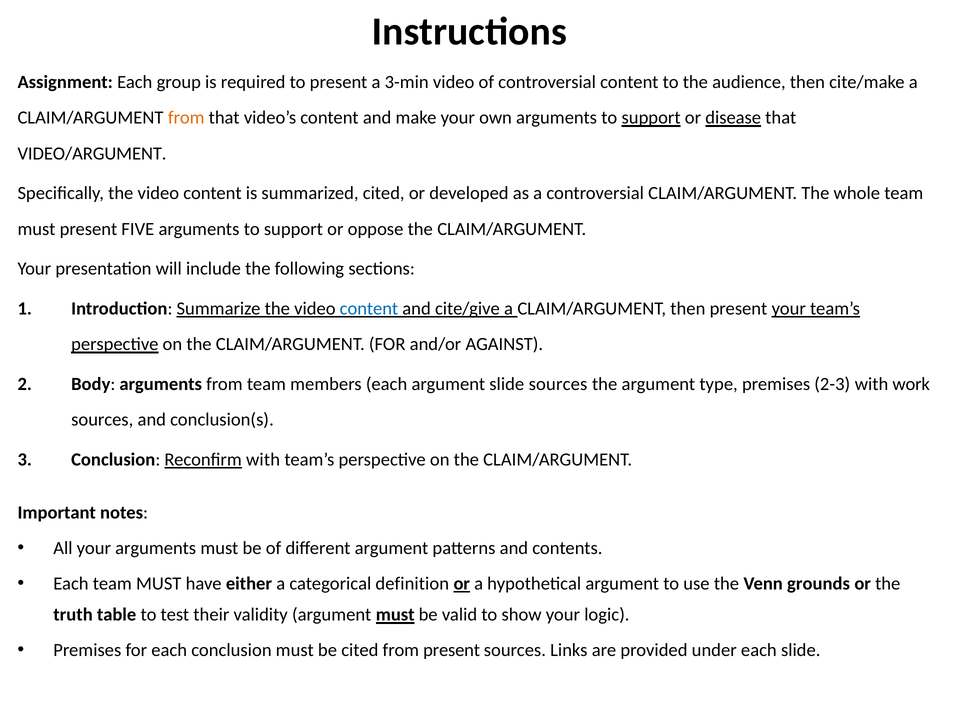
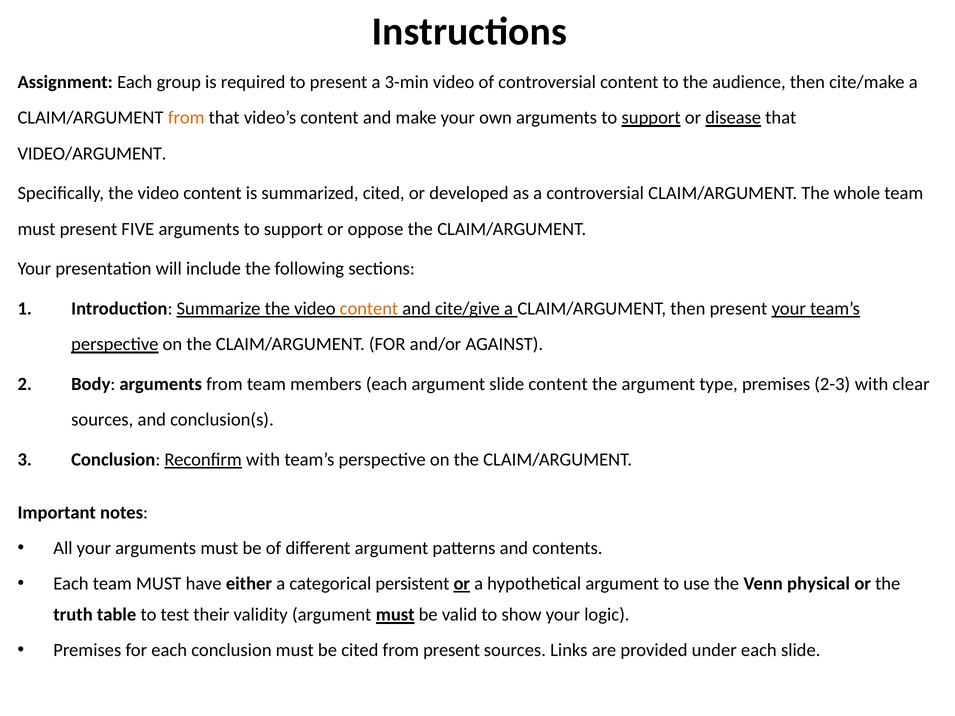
content colour: blue -> orange (369, 309)
slide sources: sources -> content (558, 384)
work: work -> clear (911, 384)
definition: definition -> persistent (412, 584)
grounds: grounds -> physical (819, 584)
